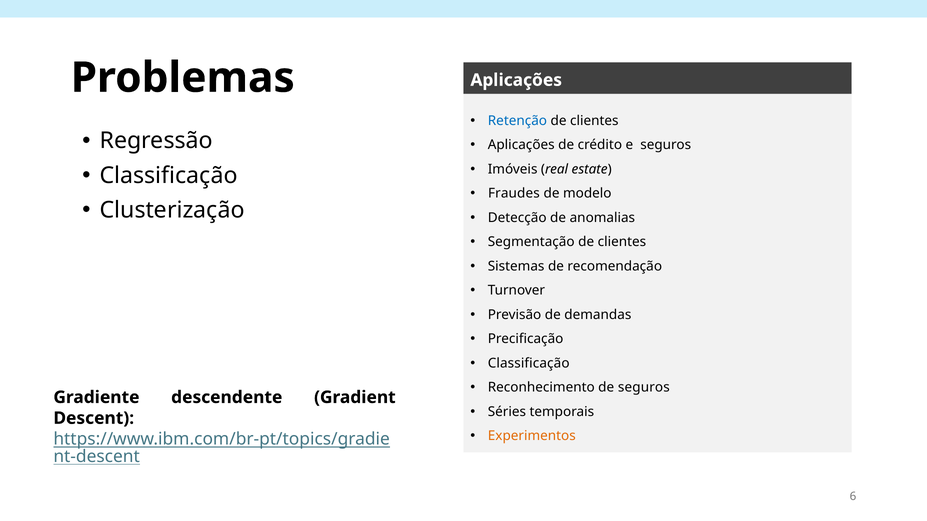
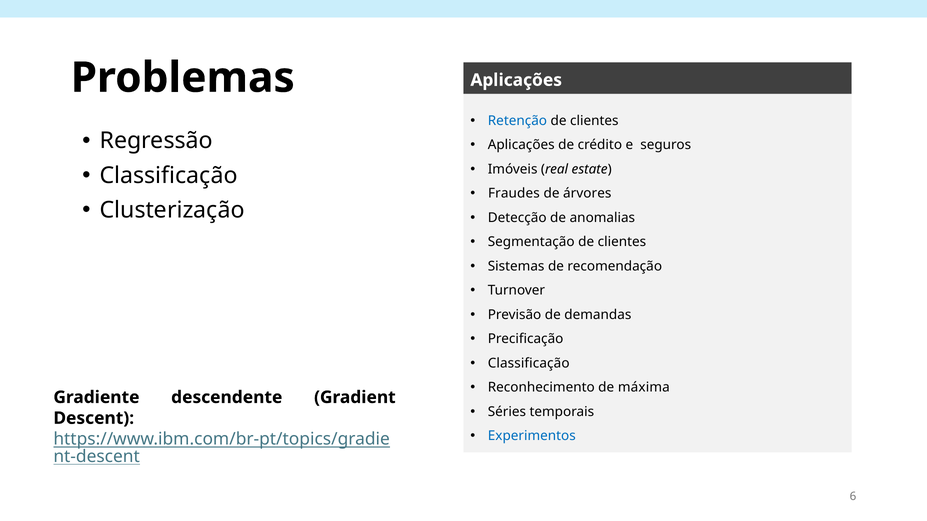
modelo: modelo -> árvores (587, 194)
de seguros: seguros -> máxima (644, 388)
Experimentos colour: orange -> blue (532, 436)
